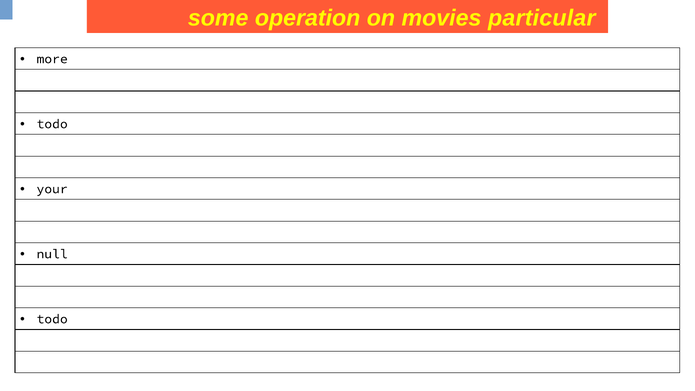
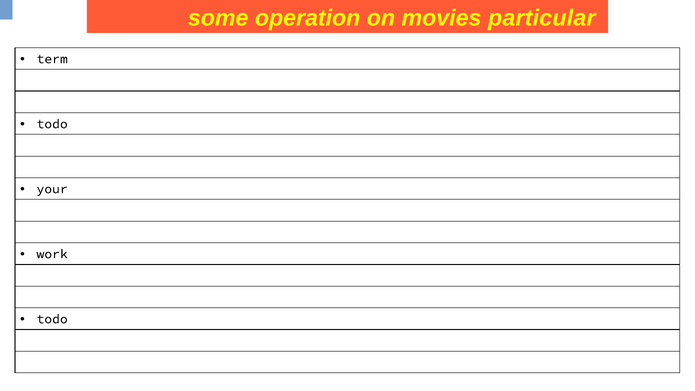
more: more -> term (52, 59)
null: null -> work (52, 254)
